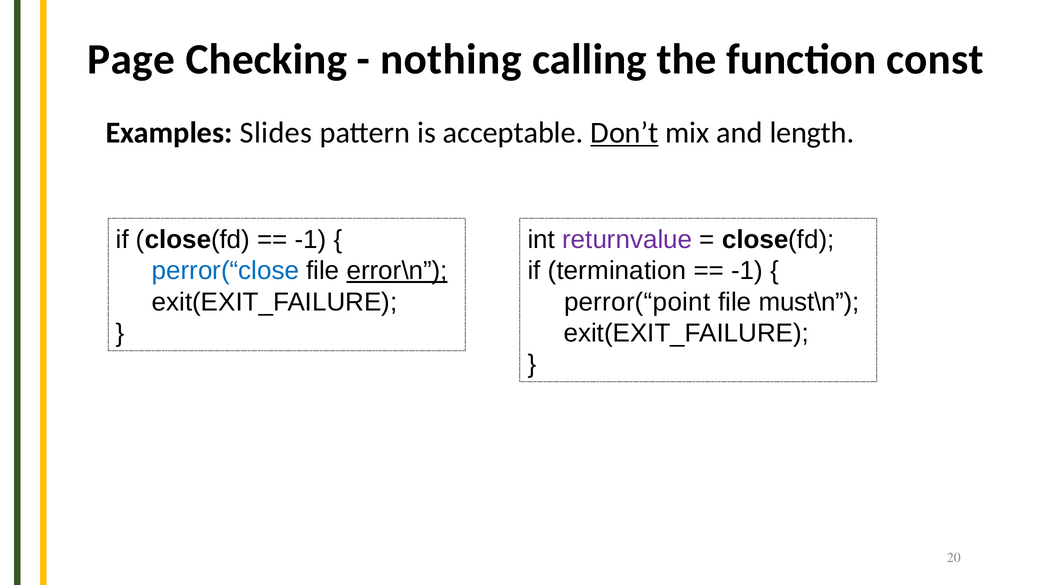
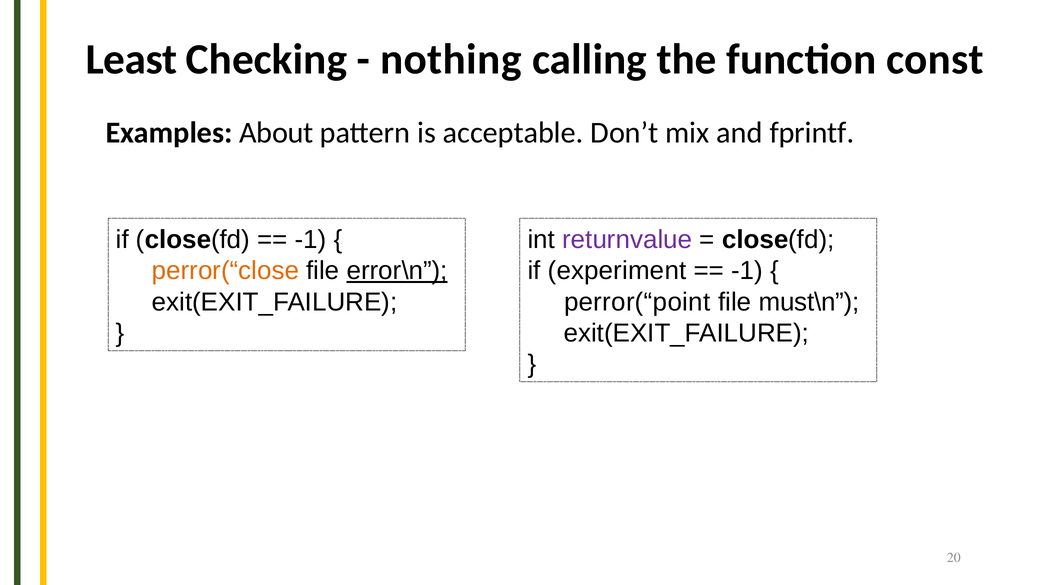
Page: Page -> Least (132, 60)
Slides: Slides -> About (276, 133)
Don’t underline: present -> none (624, 133)
length: length -> fprintf (812, 133)
perror(“close colour: blue -> orange (225, 271)
termination: termination -> experiment (617, 271)
